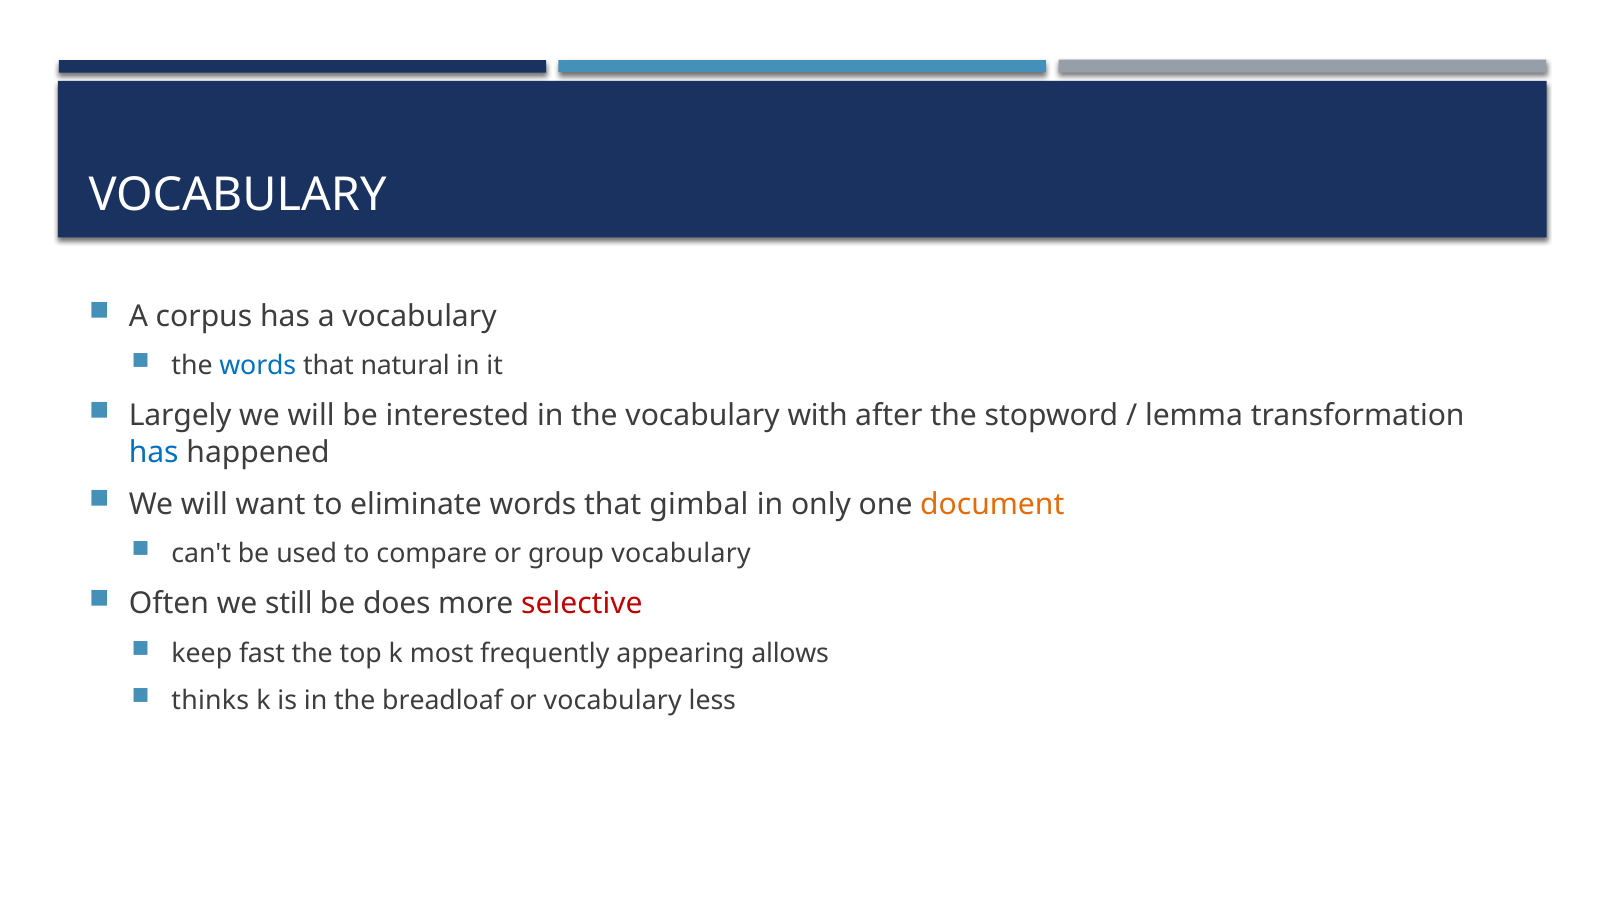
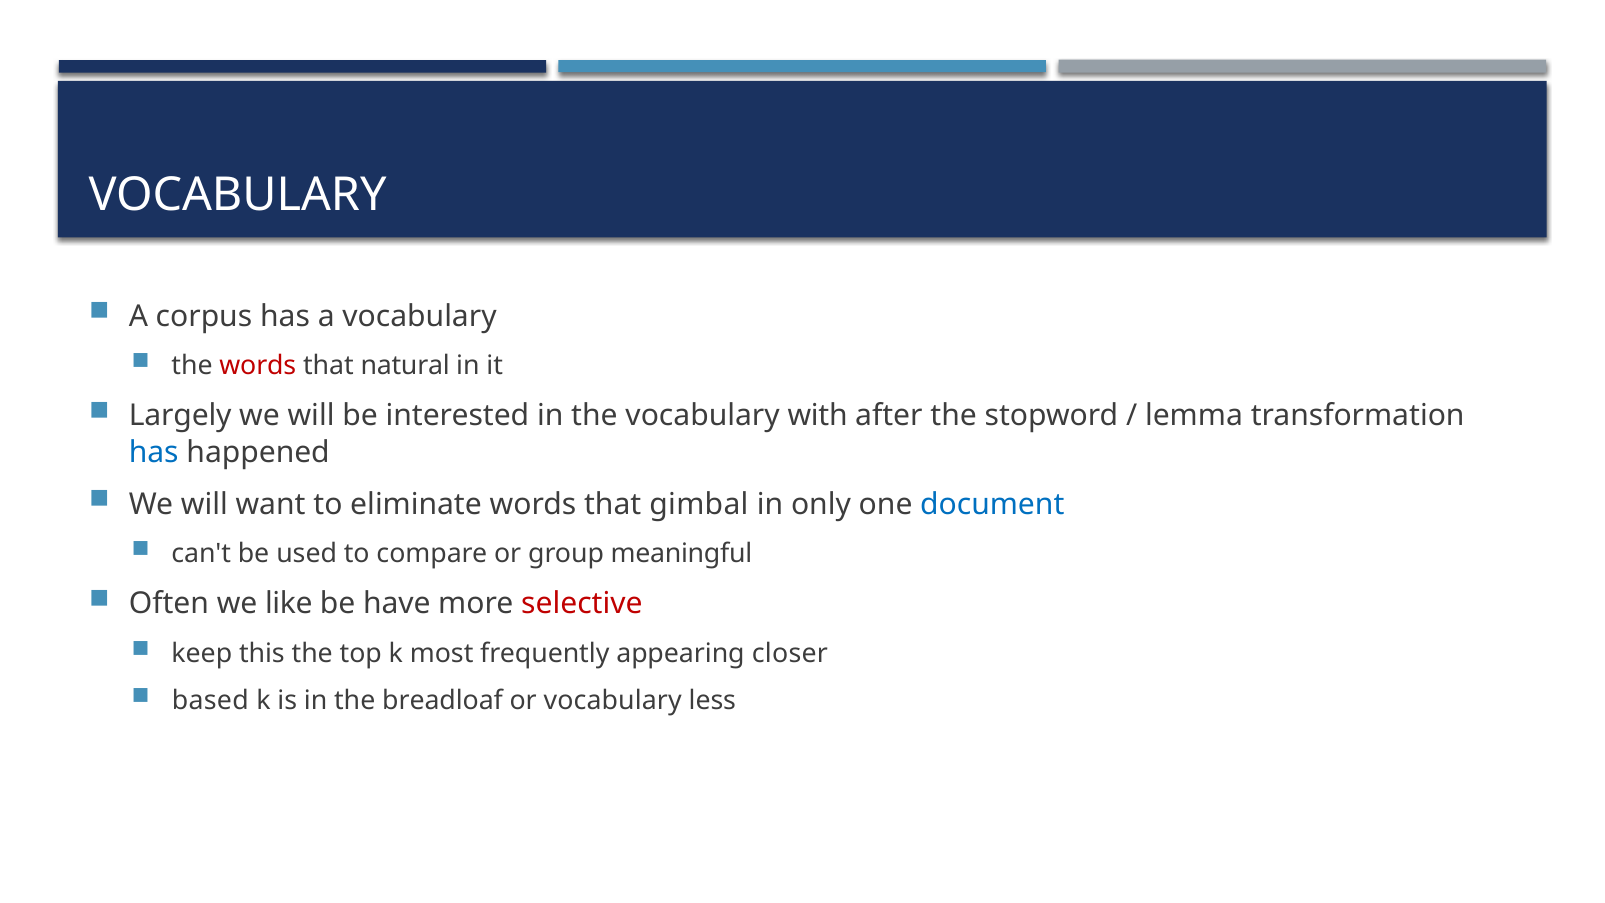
words colour: blue -> red (258, 365)
document colour: orange -> blue (992, 504)
group vocabulary: vocabulary -> meaningful (681, 553)
still: still -> like (289, 604)
does: does -> have (397, 604)
fast: fast -> this (262, 653)
allows: allows -> closer (790, 653)
thinks: thinks -> based (210, 701)
